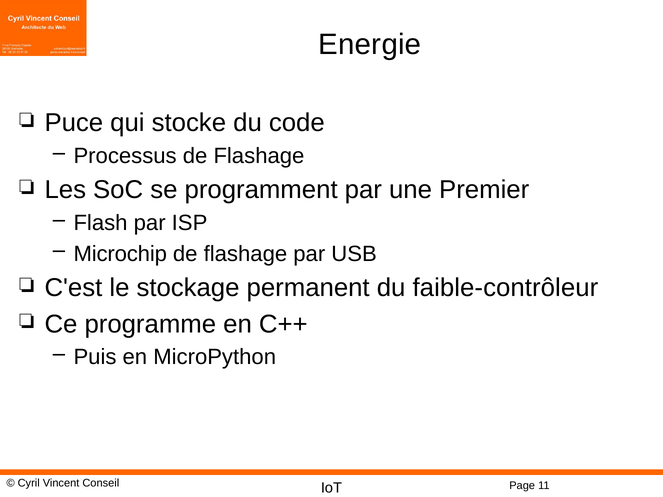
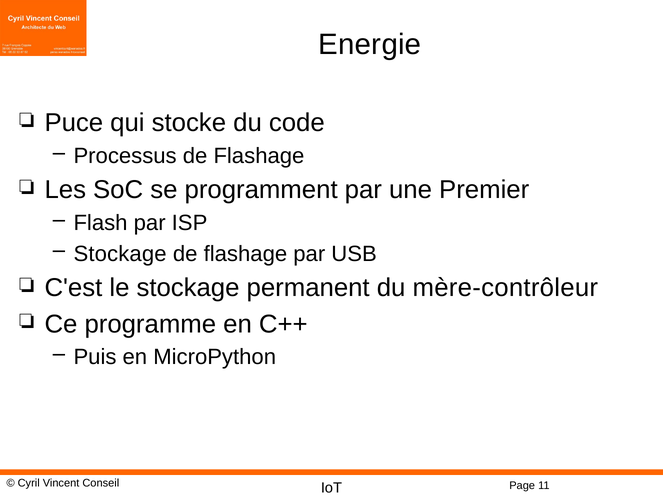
Microchip: Microchip -> Stockage (120, 254)
faible-contrôleur: faible-contrôleur -> mère-contrôleur (505, 288)
